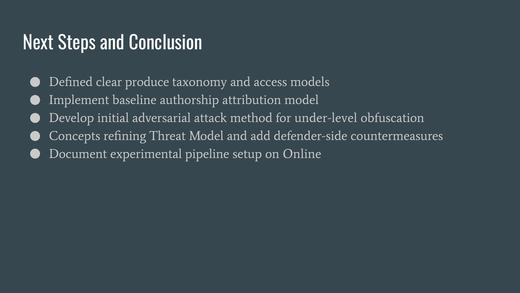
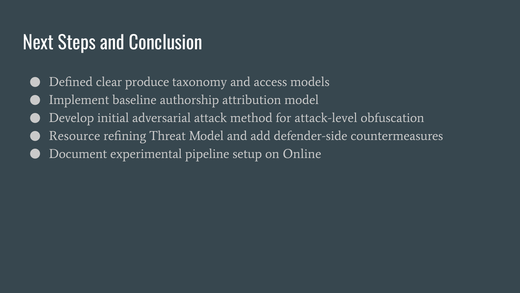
under-level: under-level -> attack-level (326, 118)
Concepts: Concepts -> Resource (75, 136)
